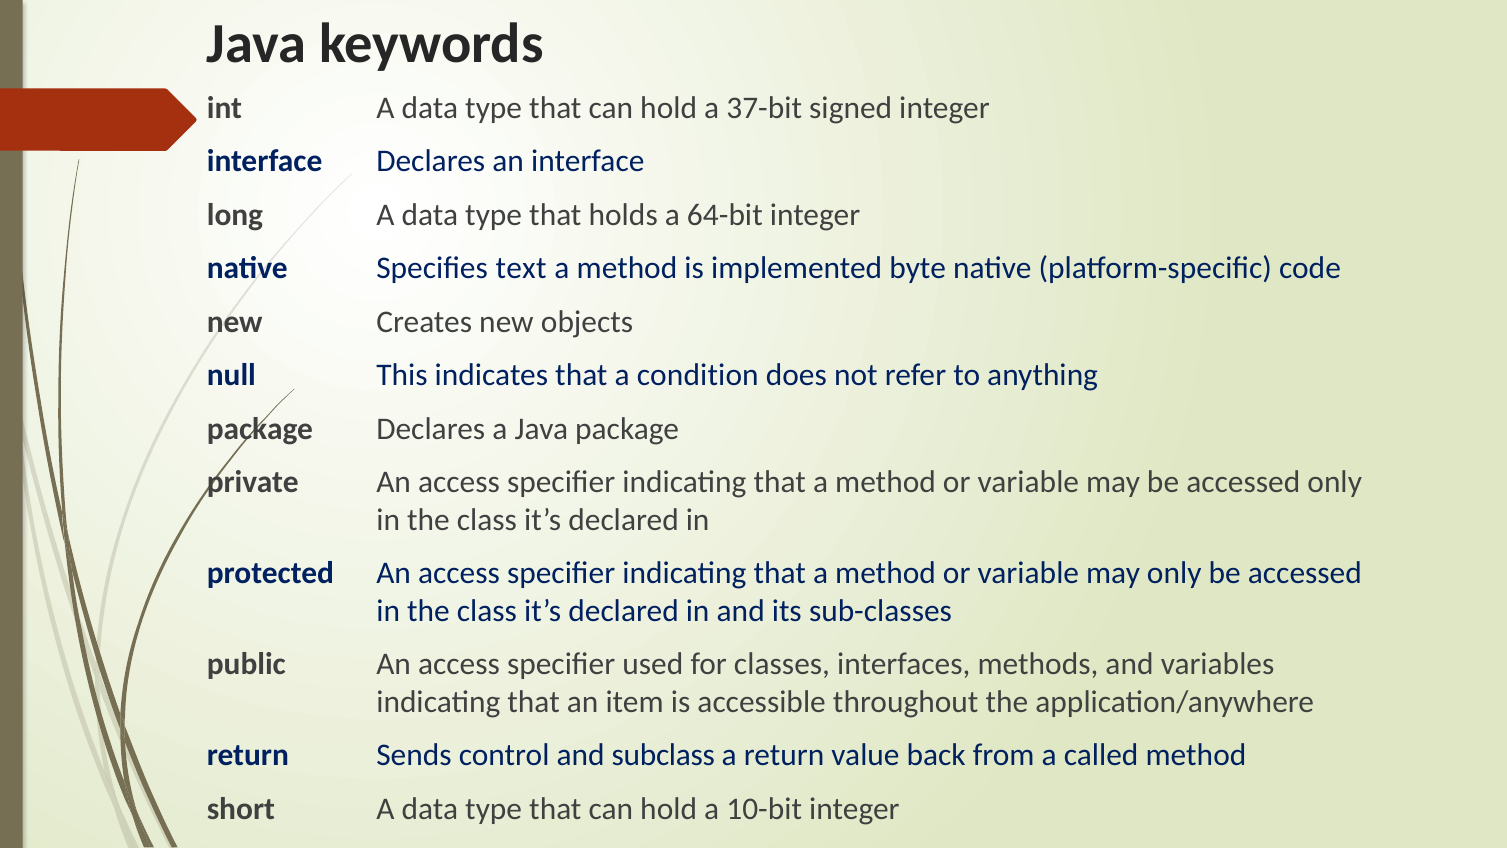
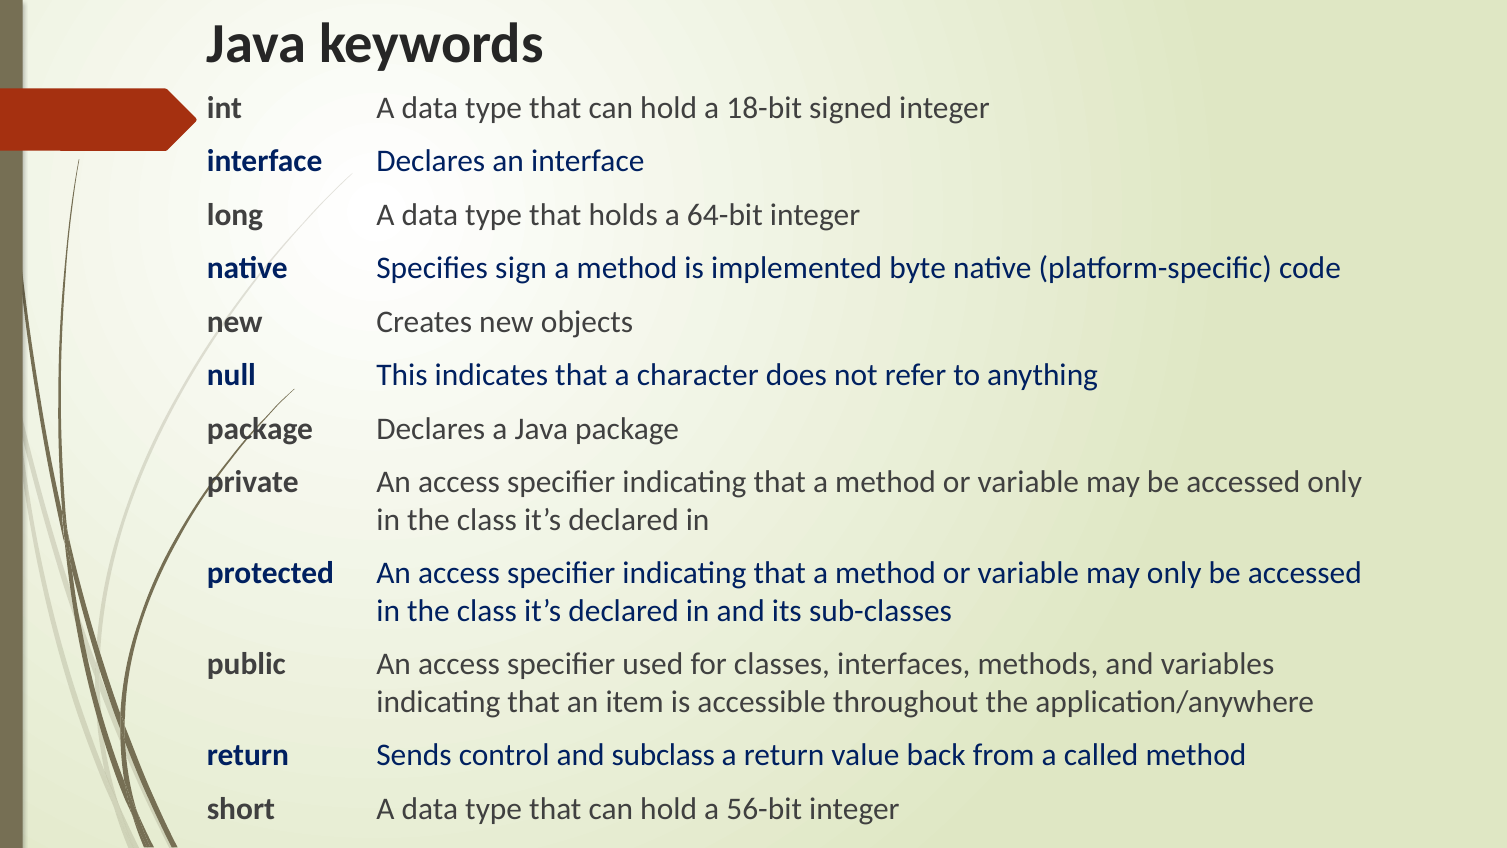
37-bit: 37-bit -> 18-bit (764, 108)
text: text -> sign (521, 268)
condition: condition -> character (698, 375)
10-bit: 10-bit -> 56-bit (764, 809)
